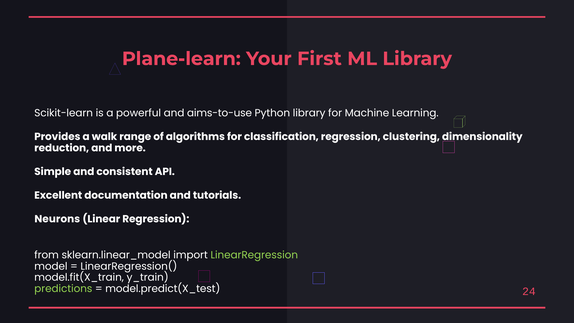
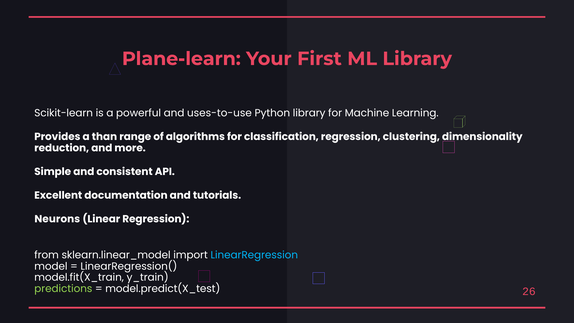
aims-to-use: aims-to-use -> uses-to-use (219, 113)
walk: walk -> than (104, 137)
LinearRegression colour: light green -> light blue (254, 255)
24: 24 -> 26 (529, 291)
